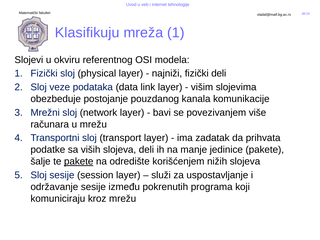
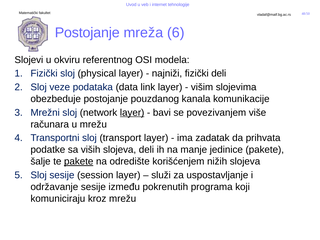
Klasifikuju: Klasifikuju -> Postojanje (87, 33)
mreža 1: 1 -> 6 (176, 33)
layer underline: none -> present (132, 113)
